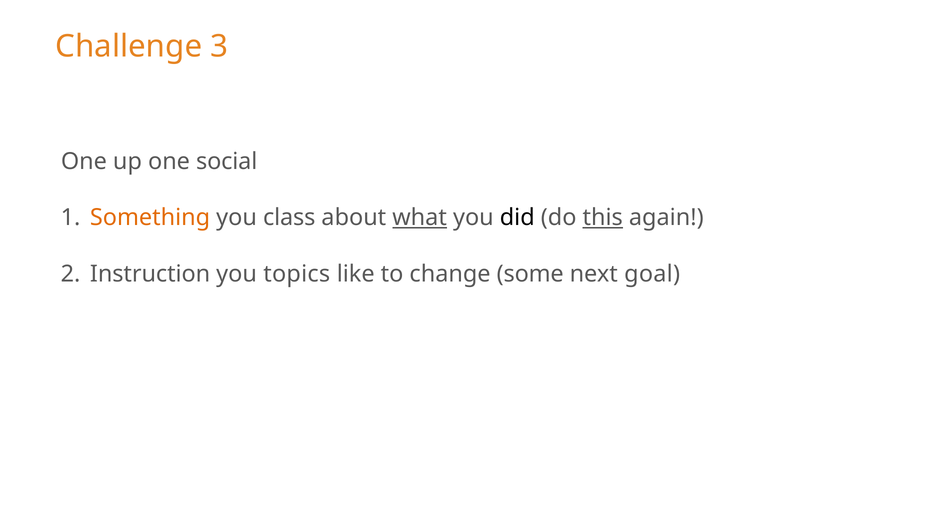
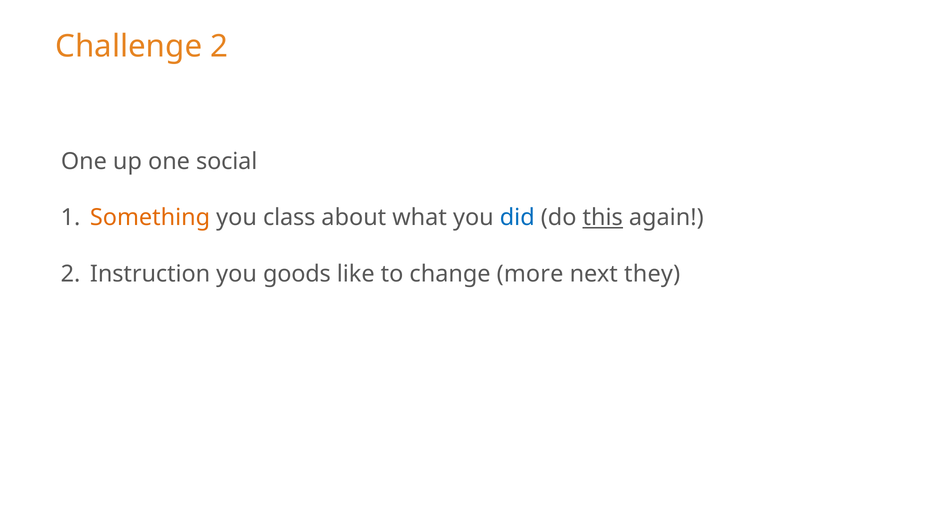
Challenge 3: 3 -> 2 (219, 47)
what underline: present -> none (420, 218)
did colour: black -> blue (517, 218)
topics: topics -> goods (297, 274)
some: some -> more (530, 274)
goal: goal -> they (652, 274)
